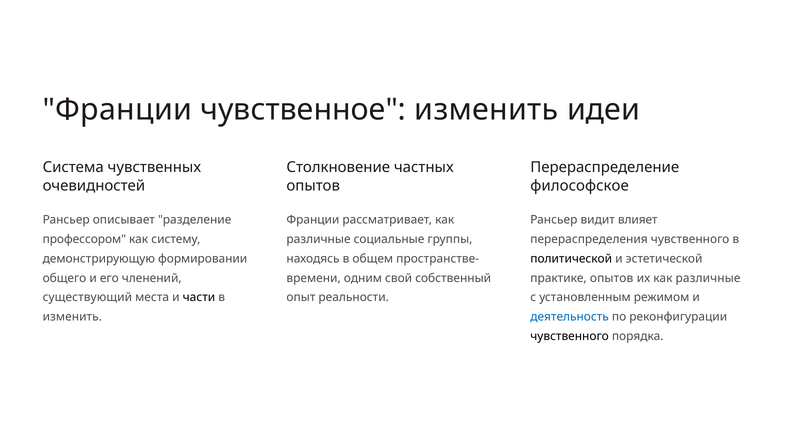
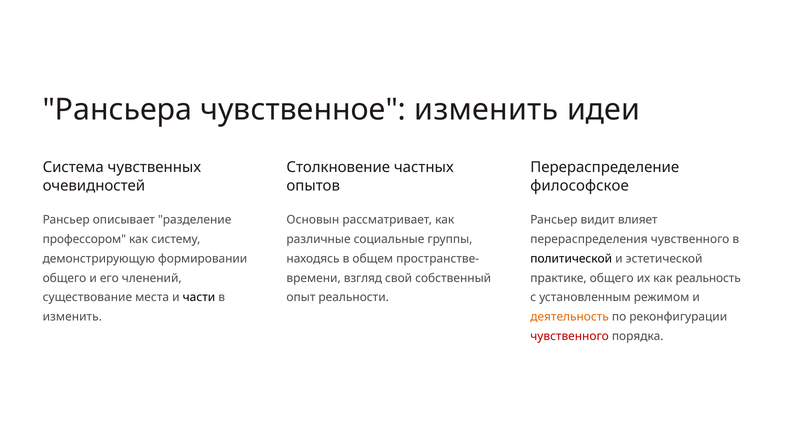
Франции: Франции -> Рансьера (117, 110)
Франции: Франции -> Основын (313, 220)
одним: одним -> взгляд (363, 278)
практике опытов: опытов -> общего (612, 278)
их как различные: различные -> реальность (708, 278)
существующий: существующий -> существование (87, 298)
деятельность colour: blue -> orange (570, 317)
чувственного colour: black -> red (570, 336)
